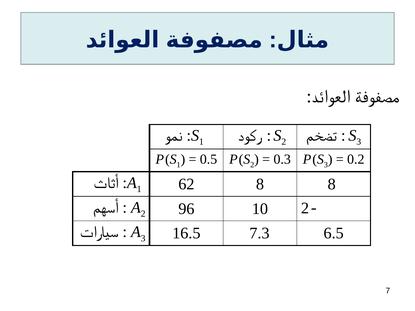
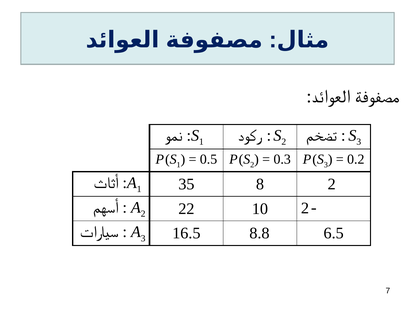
62: 62 -> 35 (186, 184)
8 8: 8 -> 2 (332, 184)
96: 96 -> 22 (186, 209)
7.3: 7.3 -> 8.8 (259, 233)
